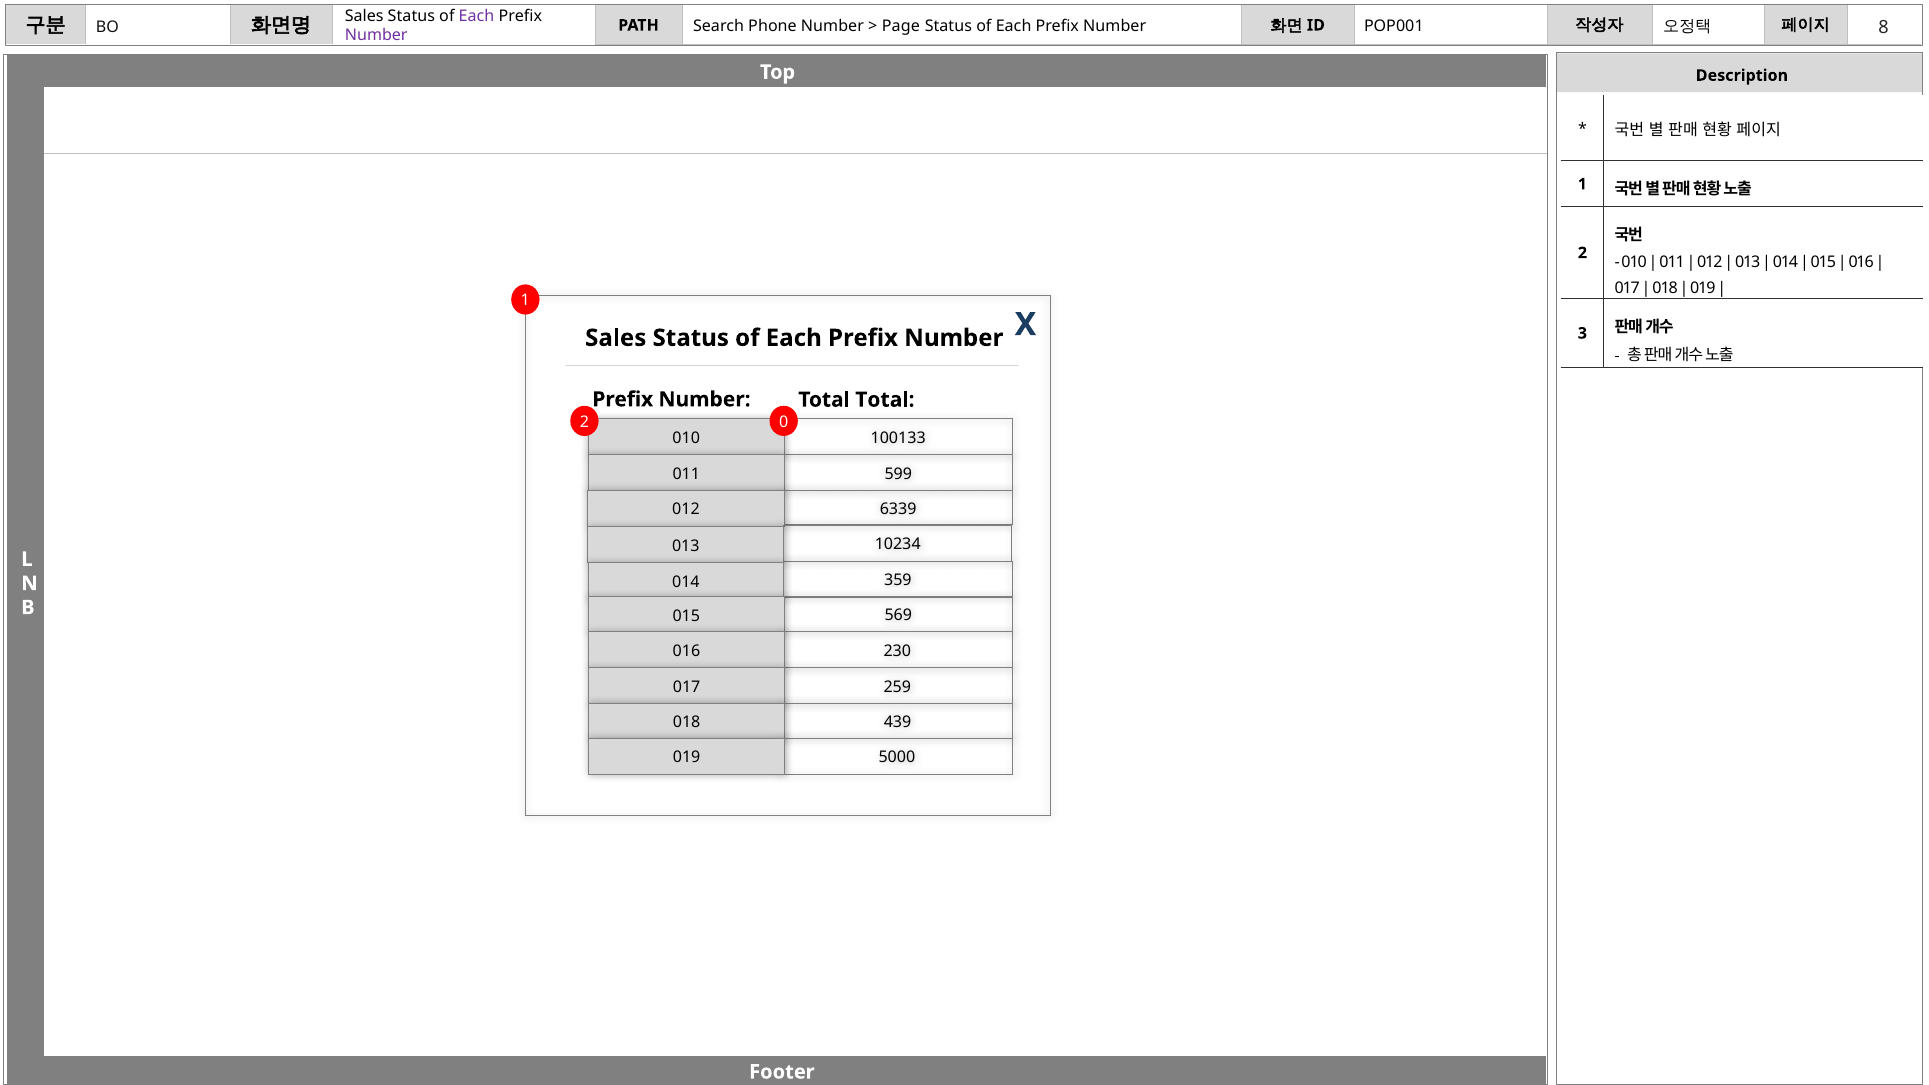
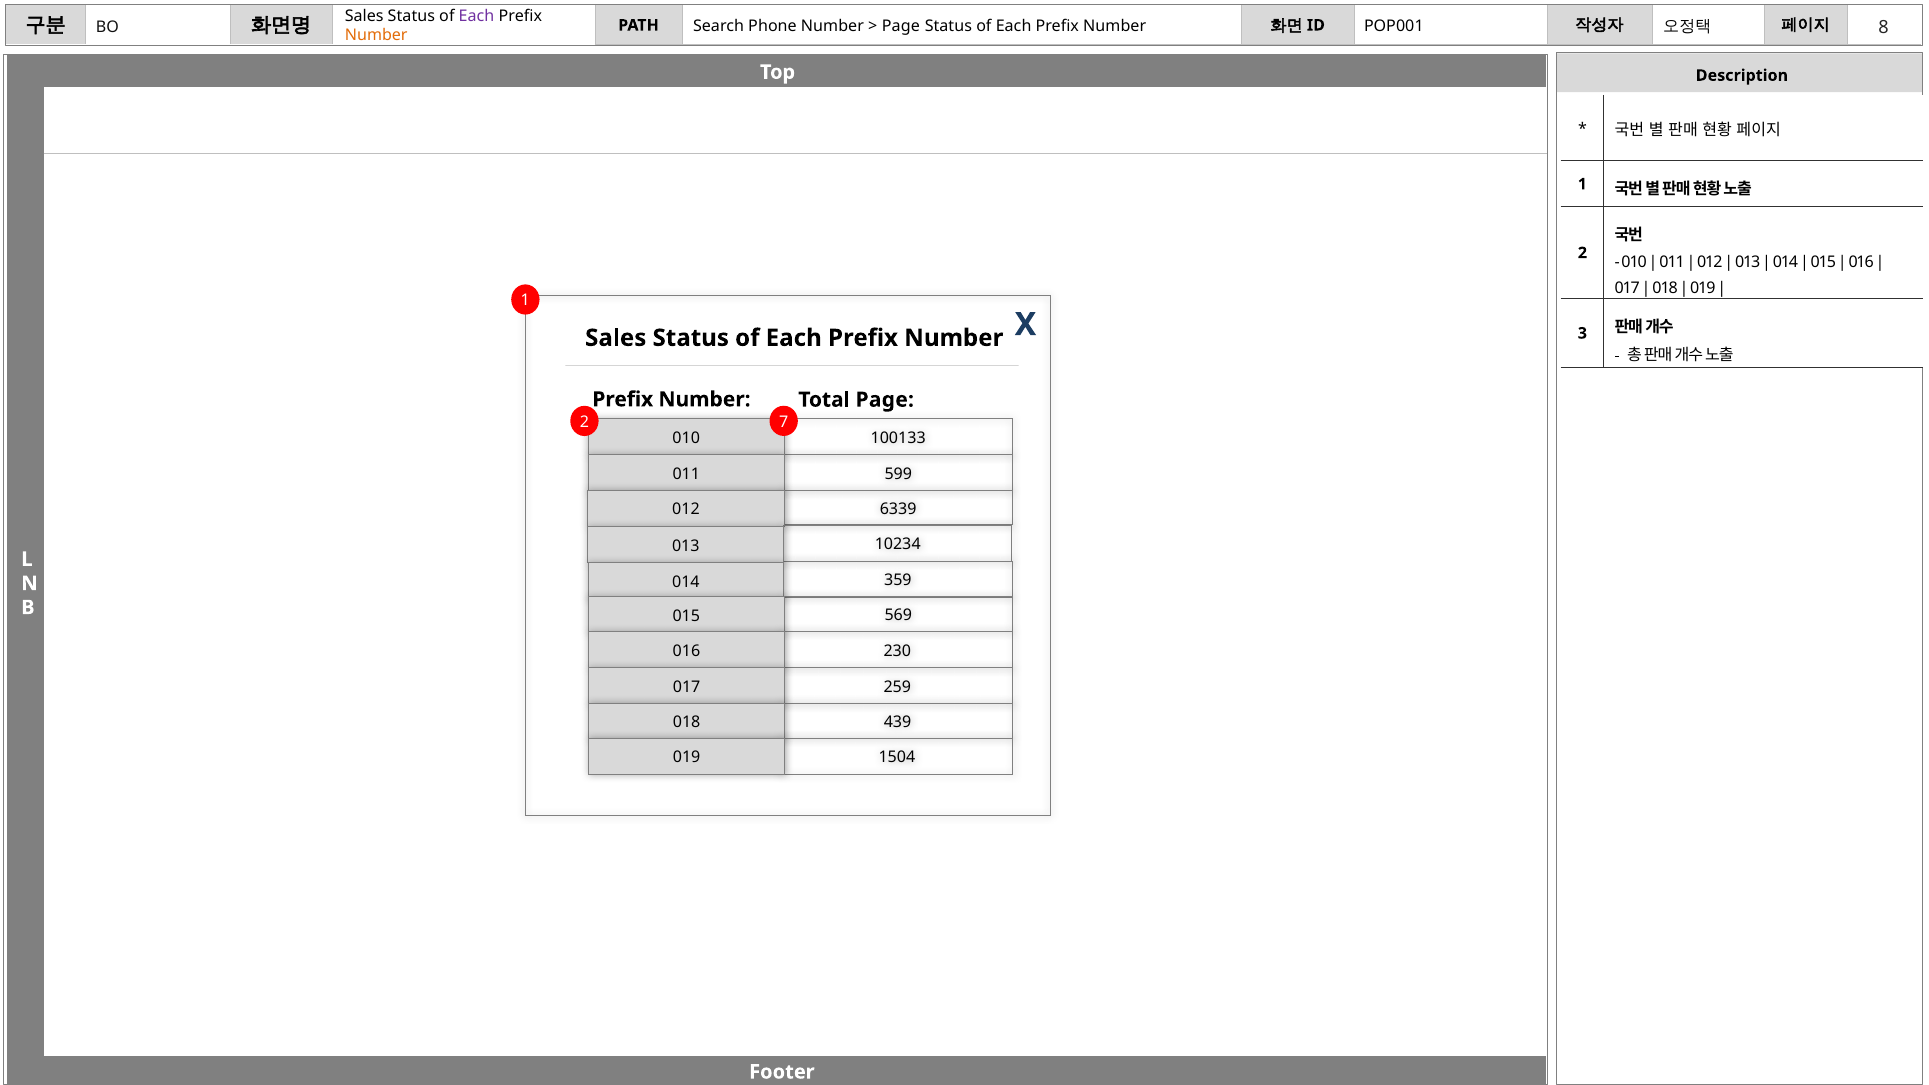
Number colour: purple -> orange (376, 36)
Total Total: Total -> Page (885, 400)
0: 0 -> 7 (784, 422)
5000: 5000 -> 1504 (897, 758)
